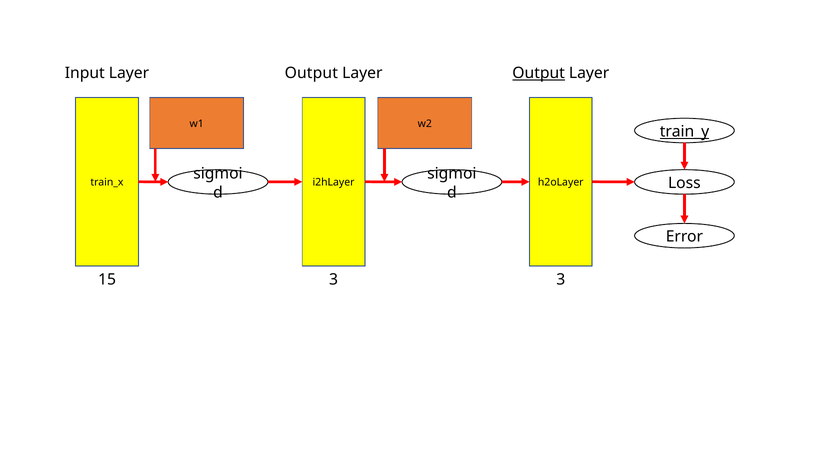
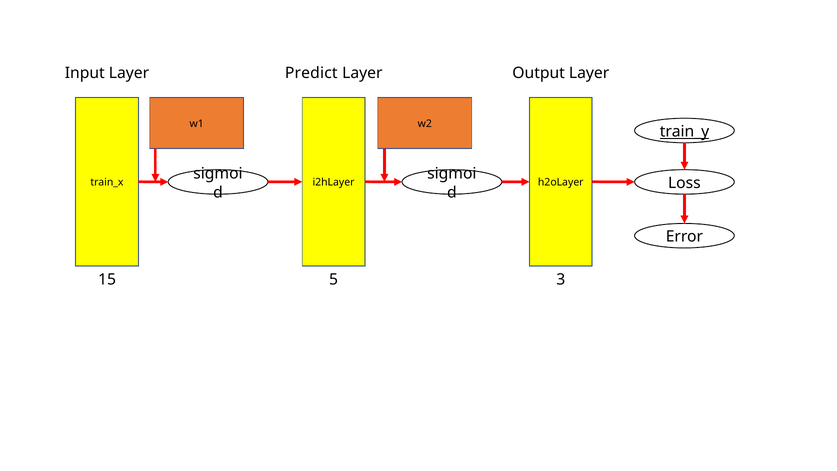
Output: Output -> Predict (311, 73)
Output underline: present -> none (539, 73)
15 3: 3 -> 5 (334, 280)
